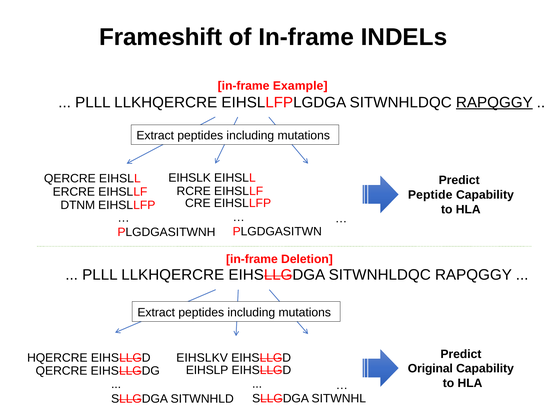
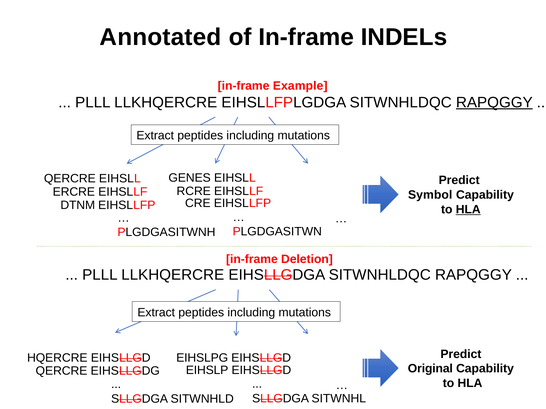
Frameshift: Frameshift -> Annotated (161, 37)
EIHSLK: EIHSLK -> GENES (190, 178)
Peptide: Peptide -> Symbol (430, 195)
HLA underline: none -> present (468, 210)
EIHSLKV: EIHSLKV -> EIHSLPG (202, 358)
